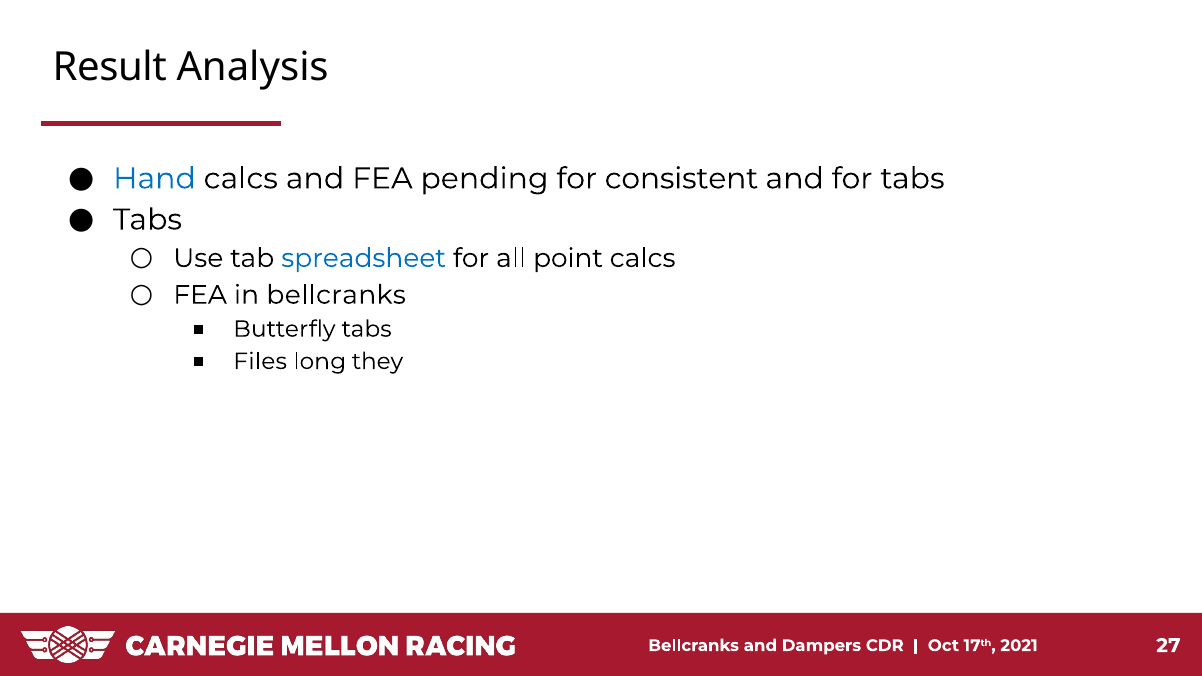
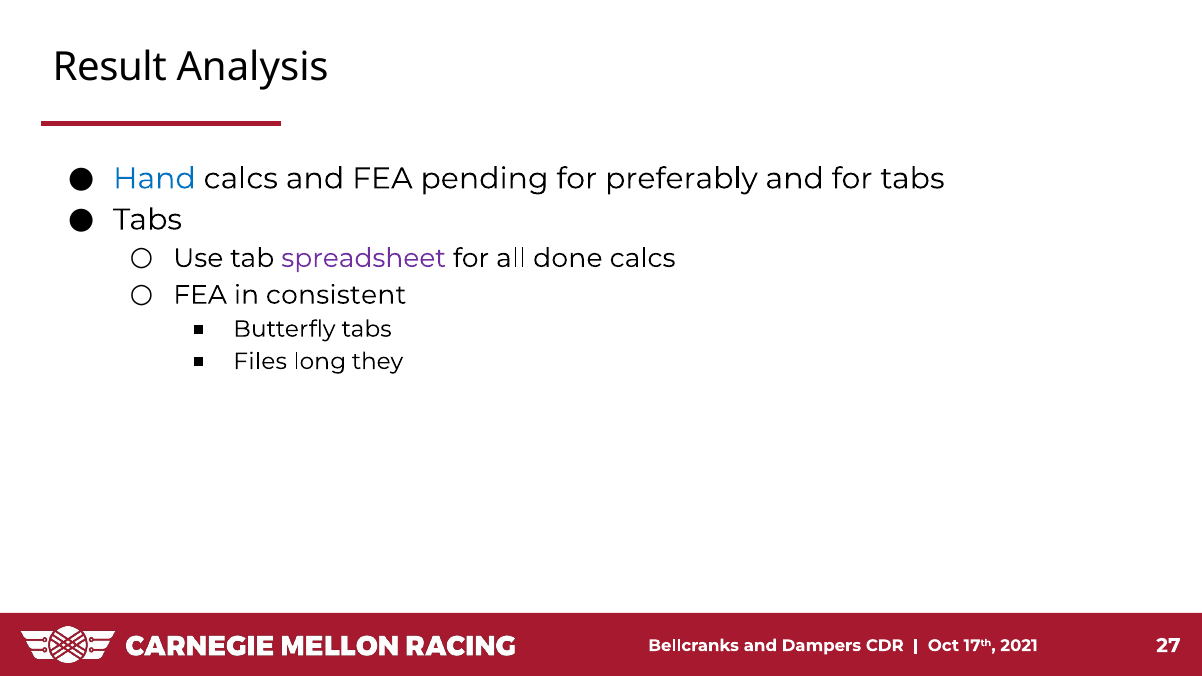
consistent: consistent -> preferably (681, 179)
spreadsheet colour: blue -> purple (364, 258)
point: point -> done (568, 258)
in bellcranks: bellcranks -> consistent (336, 295)
